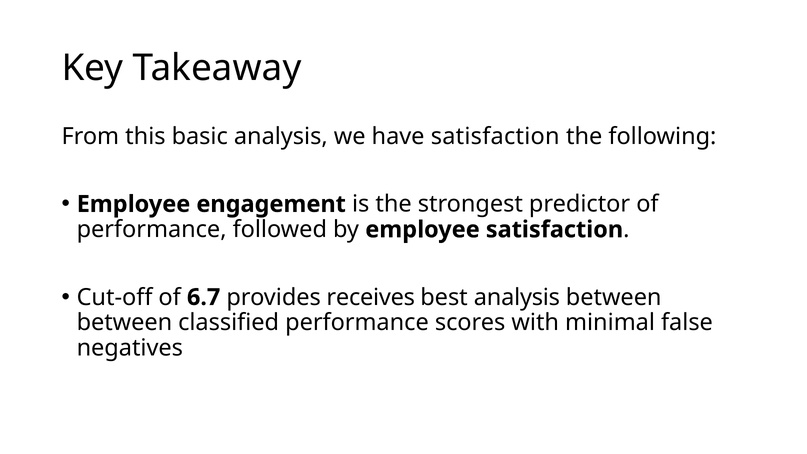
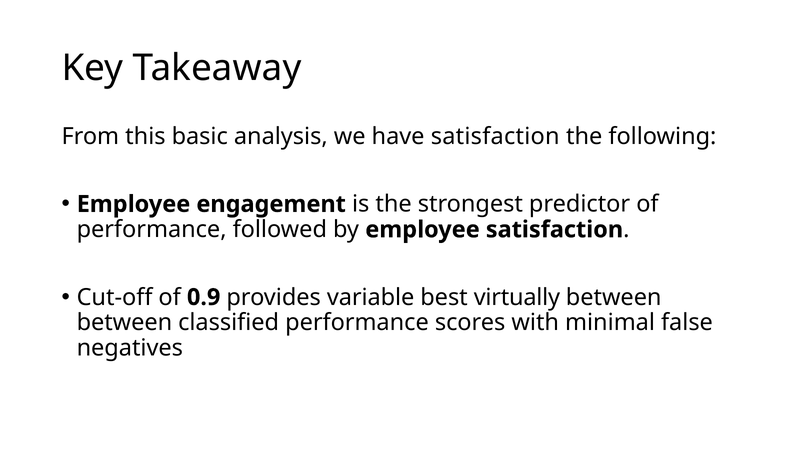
6.7: 6.7 -> 0.9 (204, 297)
receives: receives -> variable (371, 297)
best analysis: analysis -> virtually (517, 297)
